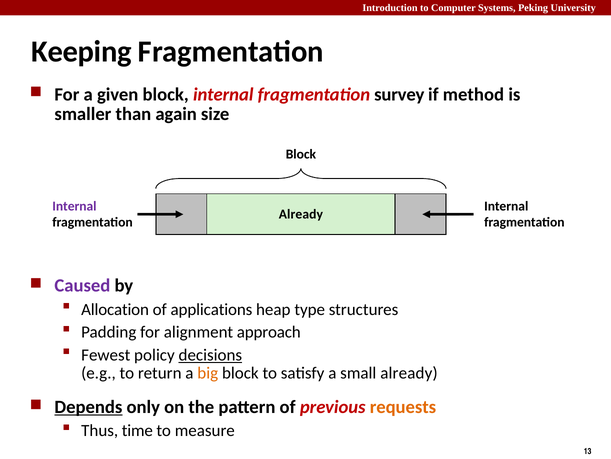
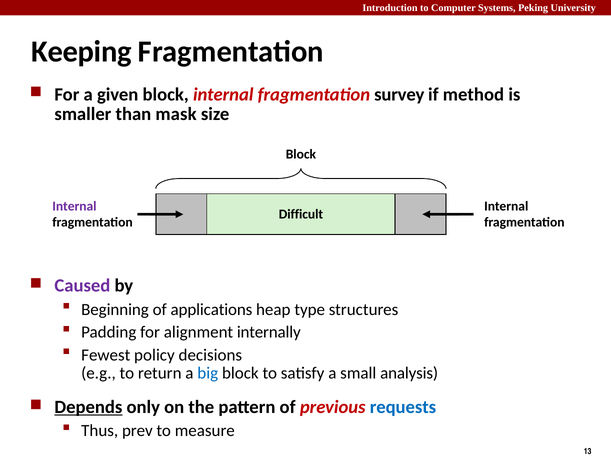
again: again -> mask (176, 114)
Already: Already -> Difficult (301, 214)
Allocation: Allocation -> Beginning (115, 309)
approach: approach -> internally (269, 332)
decisions underline: present -> none (210, 354)
big colour: orange -> blue (208, 372)
small already: already -> analysis (409, 372)
requests colour: orange -> blue (403, 406)
time: time -> prev (137, 430)
